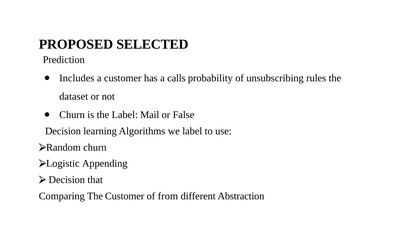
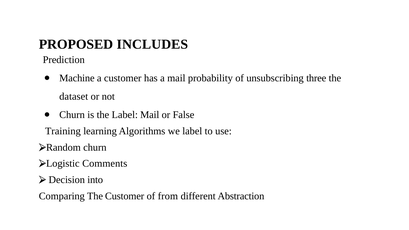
SELECTED: SELECTED -> INCLUDES (152, 44)
Includes: Includes -> Machine (77, 78)
a calls: calls -> mail (176, 78)
rules: rules -> three (316, 78)
Decision: Decision -> Training (63, 131)
Appending: Appending -> Comments (105, 164)
that: that -> into (95, 180)
